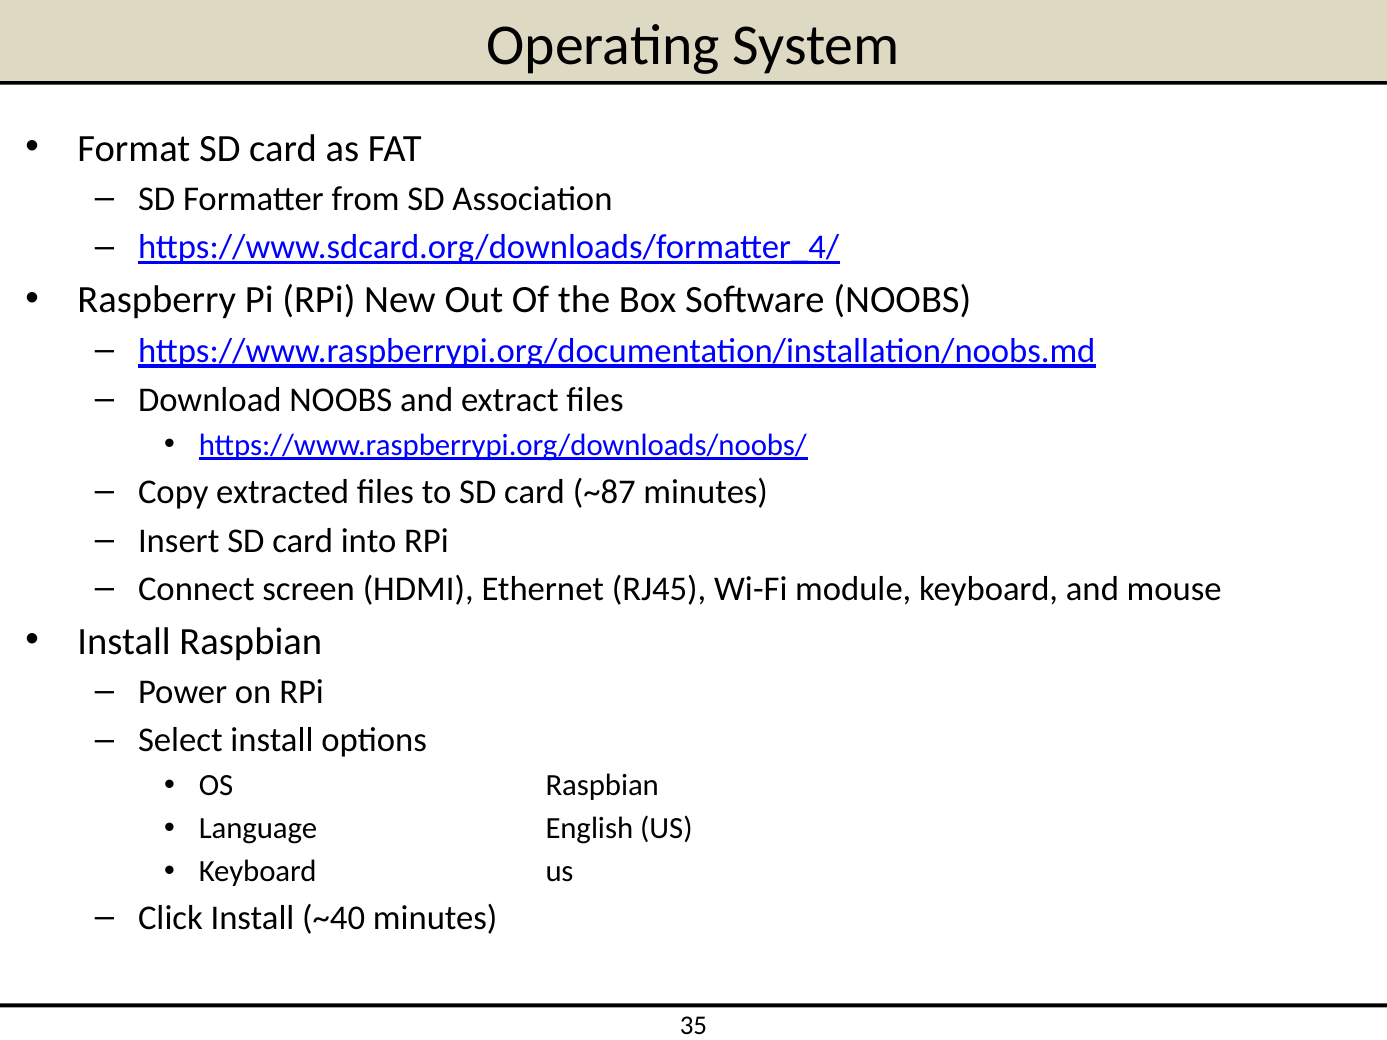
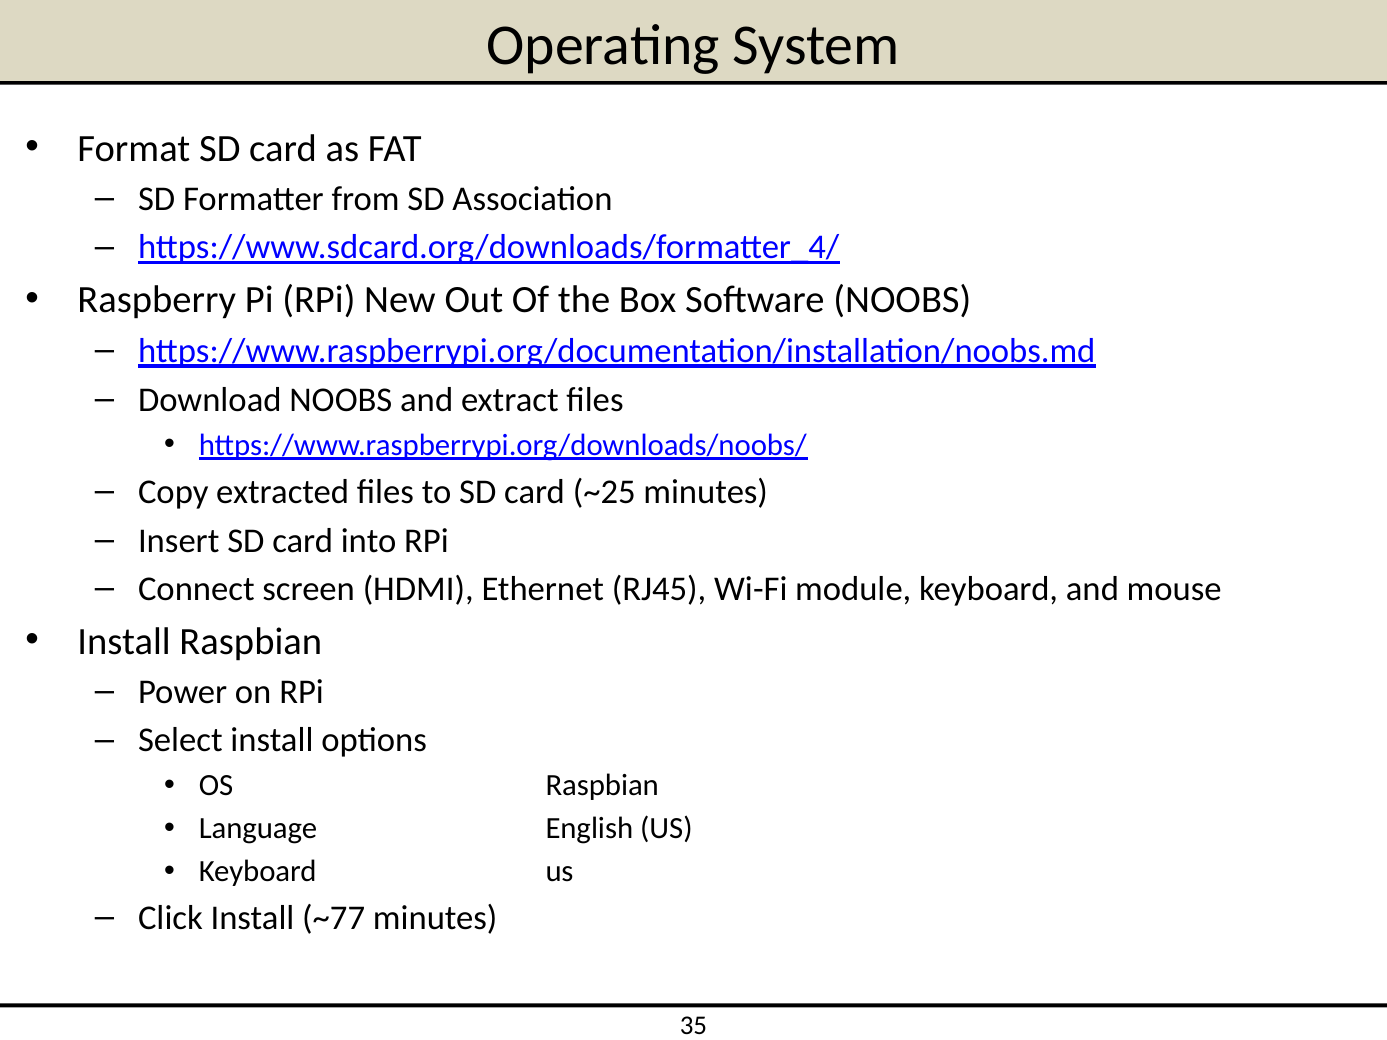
~87: ~87 -> ~25 (604, 492)
~40: ~40 -> ~77 (334, 918)
